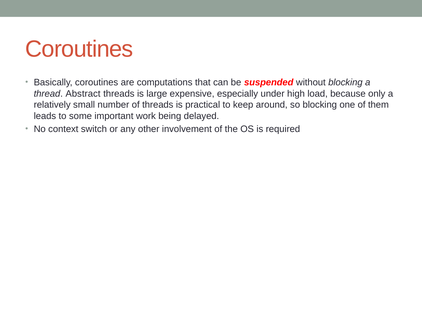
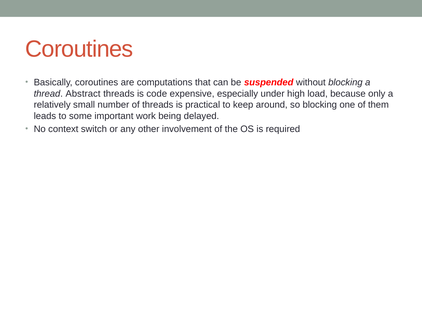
large: large -> code (157, 93)
